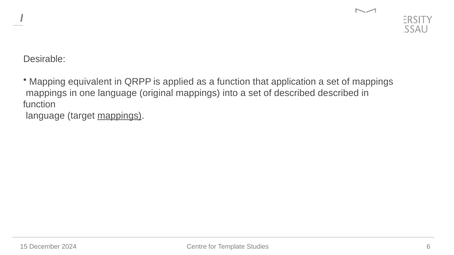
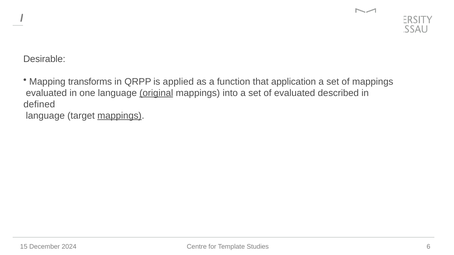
equivalent: equivalent -> transforms (90, 82)
mappings: mappings -> evaluated (46, 93)
original underline: none -> present (156, 93)
of described: described -> evaluated (295, 93)
function: function -> defined (39, 105)
